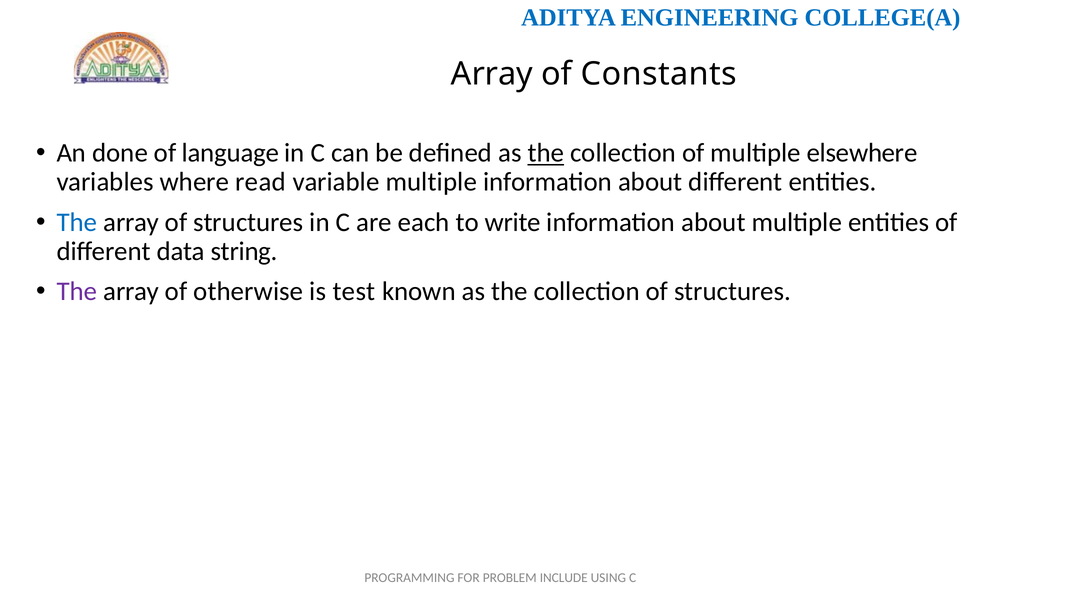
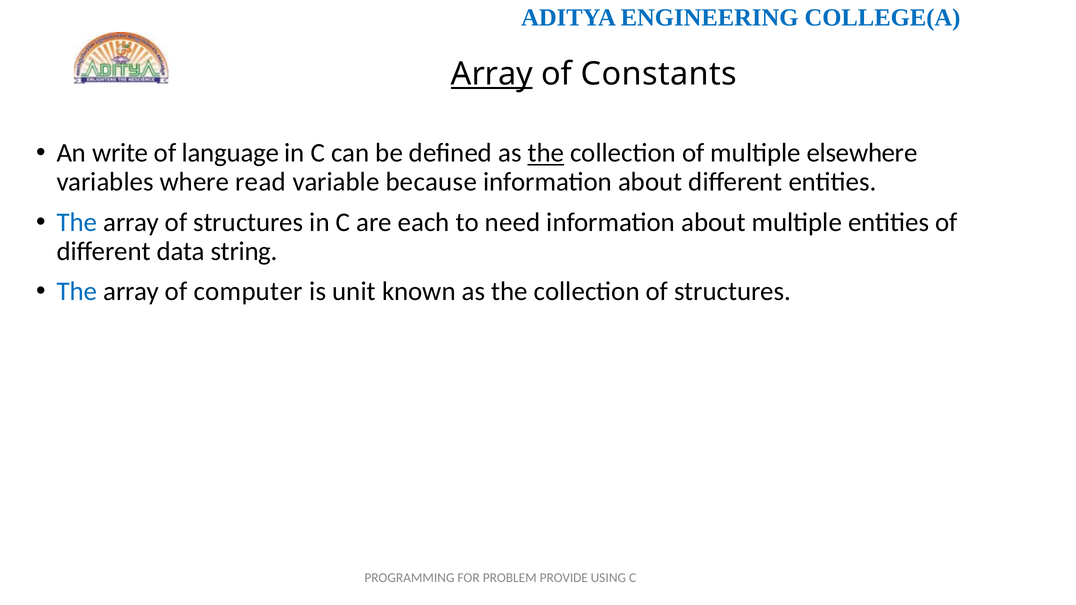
Array underline: none -> present (492, 74)
done: done -> write (120, 153)
variable multiple: multiple -> because (431, 182)
write: write -> need (512, 222)
The colour: purple -> blue (77, 292)
otherwise: otherwise -> computer (248, 292)
test: test -> unit (354, 292)
INCLUDE: INCLUDE -> PROVIDE (564, 578)
